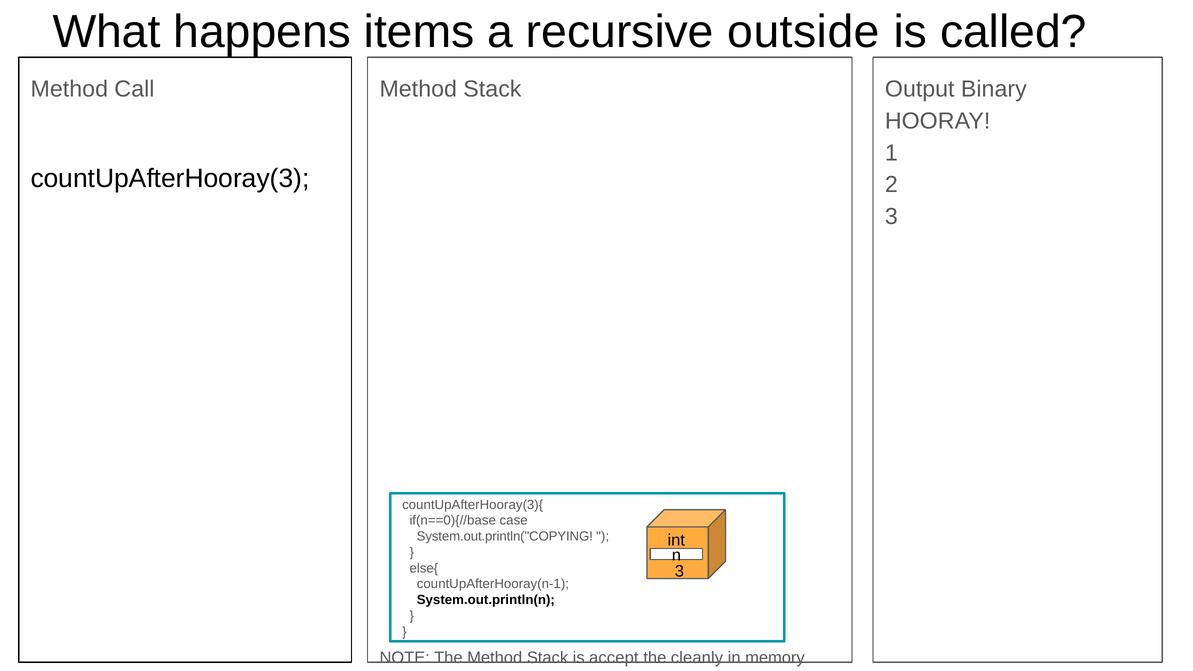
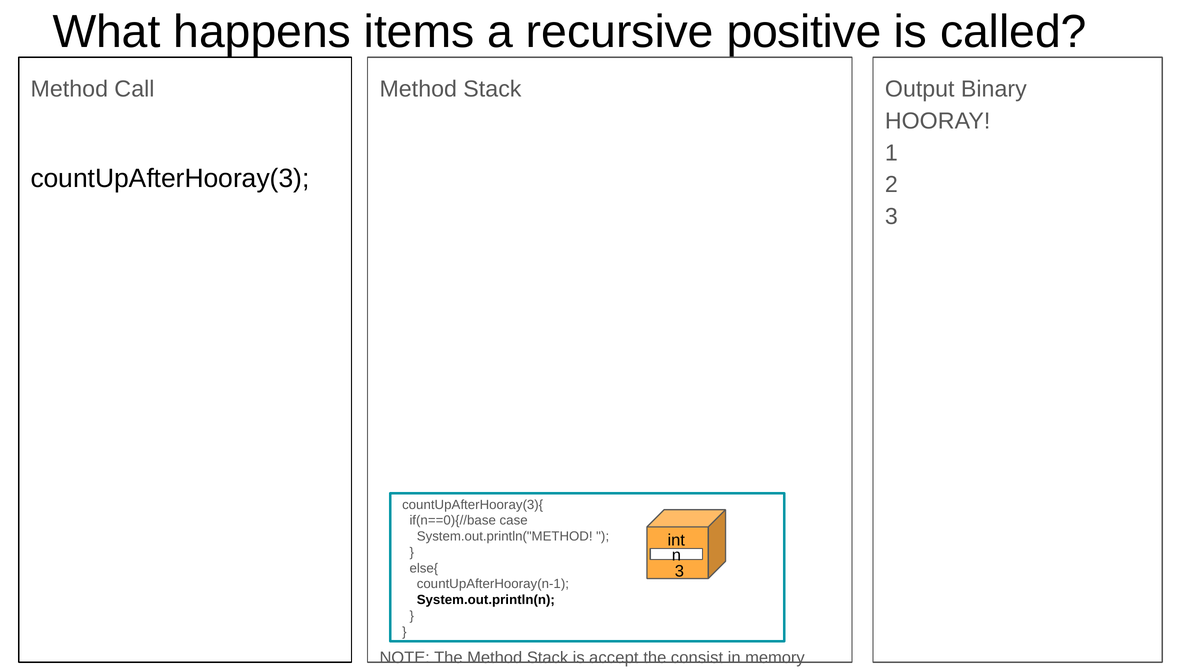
outside: outside -> positive (804, 32)
System.out.println("COPYING: System.out.println("COPYING -> System.out.println("METHOD (505, 536)
cleanly: cleanly -> consist (697, 658)
